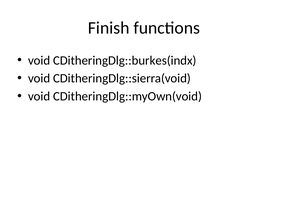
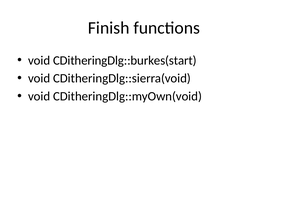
CDitheringDlg::burkes(indx: CDitheringDlg::burkes(indx -> CDitheringDlg::burkes(start (125, 60)
